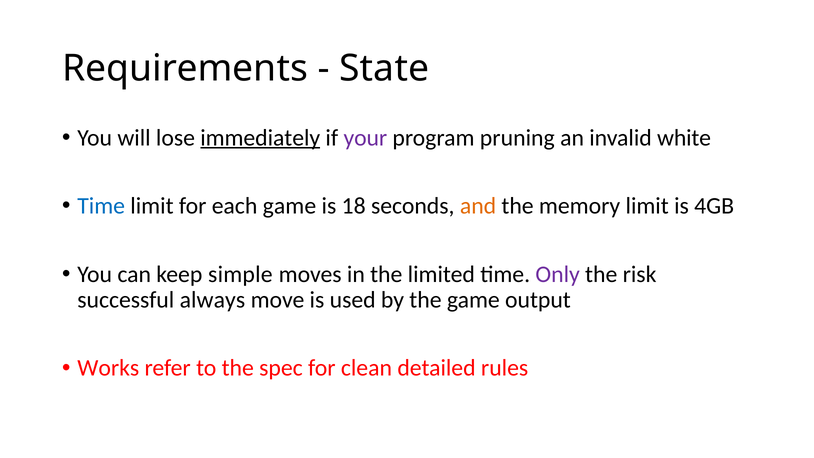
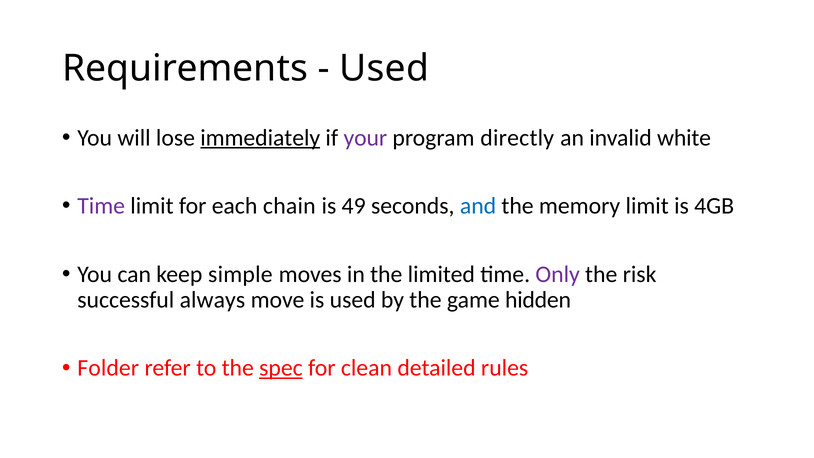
State: State -> Used (384, 68)
pruning: pruning -> directly (517, 138)
Time colour: blue -> purple (101, 206)
each game: game -> chain (289, 206)
18: 18 -> 49 (354, 206)
and colour: orange -> blue (478, 206)
output: output -> hidden (538, 300)
Works: Works -> Folder (108, 368)
spec underline: none -> present (281, 368)
